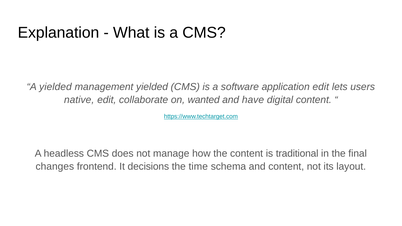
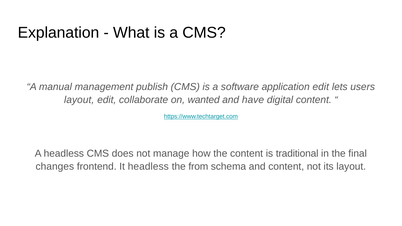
A yielded: yielded -> manual (56, 87)
management yielded: yielded -> publish (152, 87)
native: native -> layout (79, 100)
It decisions: decisions -> headless (148, 167)
time: time -> from (198, 167)
